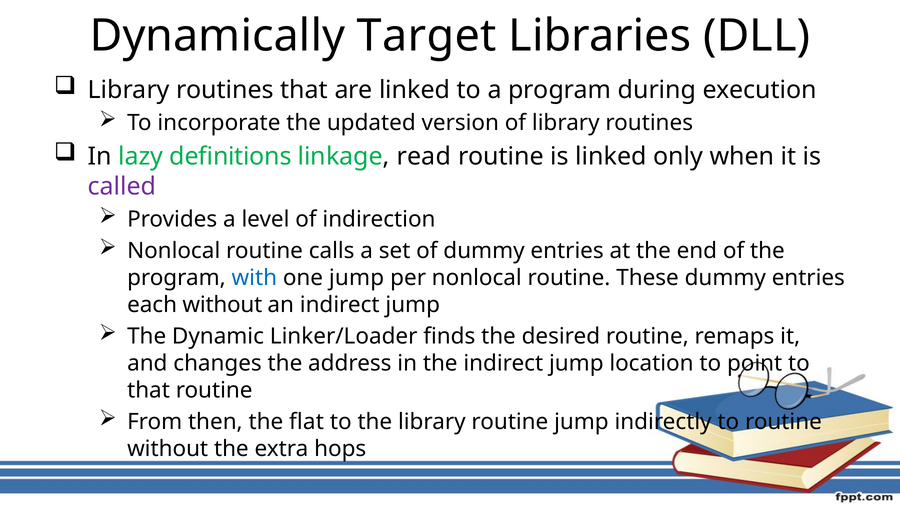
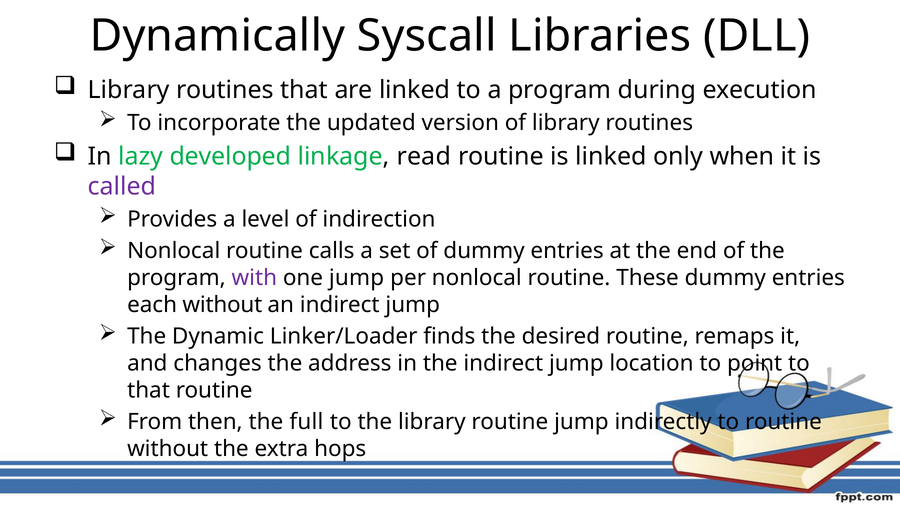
Target: Target -> Syscall (427, 36)
definitions: definitions -> developed (230, 157)
with colour: blue -> purple (254, 278)
flat: flat -> full (306, 422)
